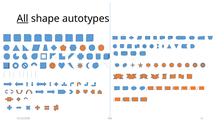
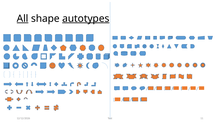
autotypes underline: none -> present (86, 18)
